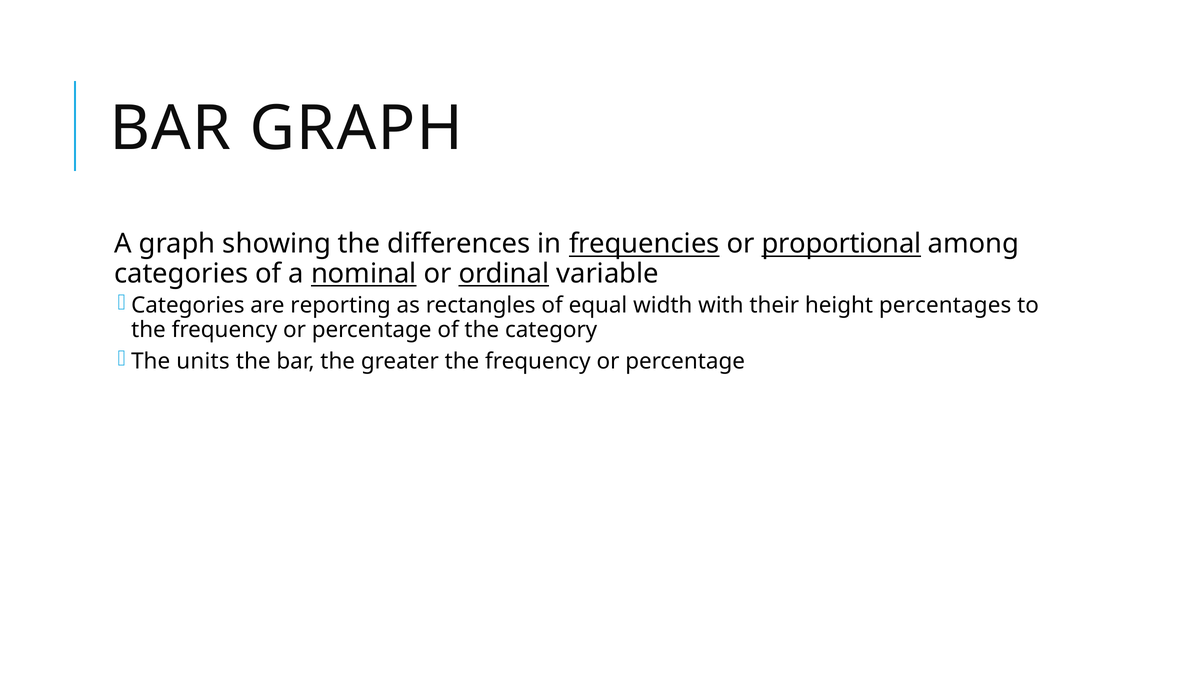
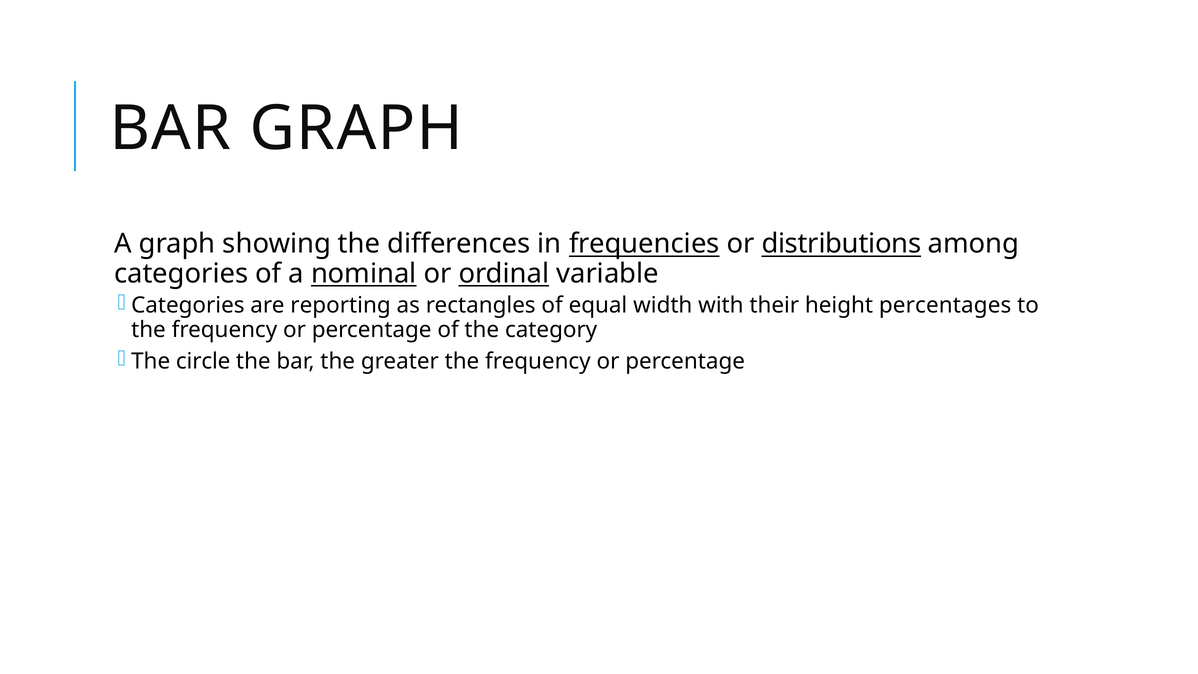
proportional: proportional -> distributions (841, 244)
units: units -> circle (203, 361)
